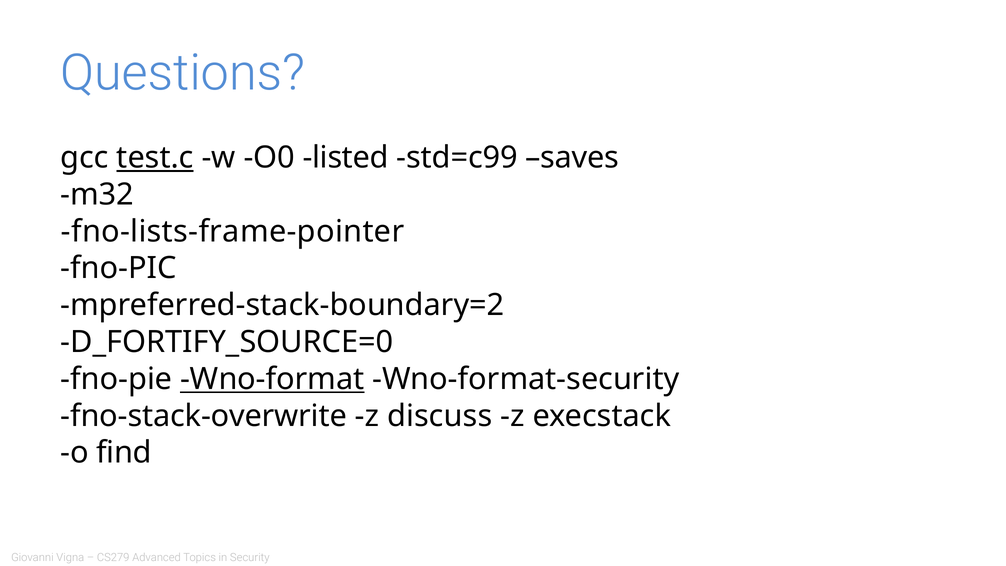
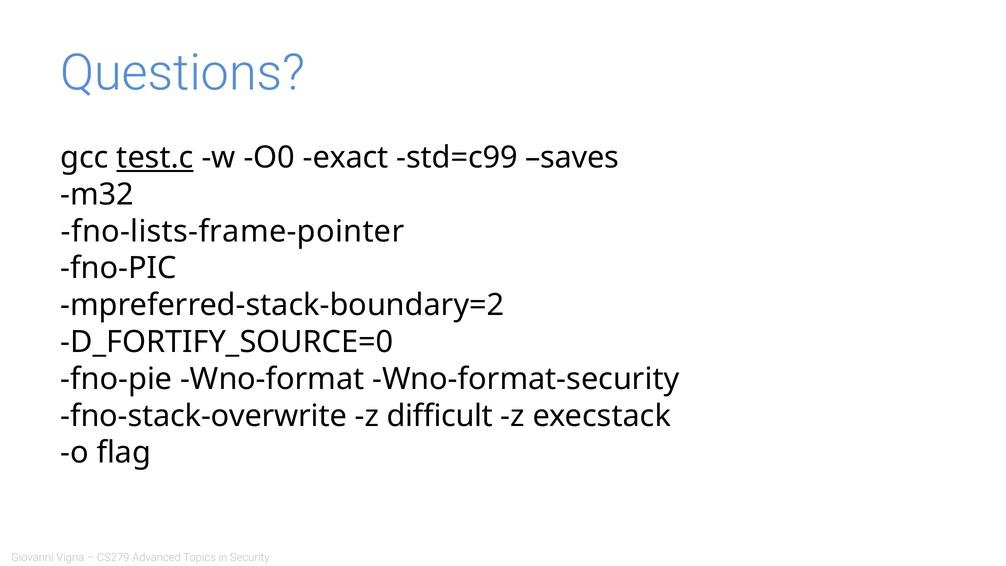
listed: listed -> exact (346, 158)
Wno-format underline: present -> none (272, 379)
discuss: discuss -> difficult (440, 416)
find: find -> flag (124, 453)
